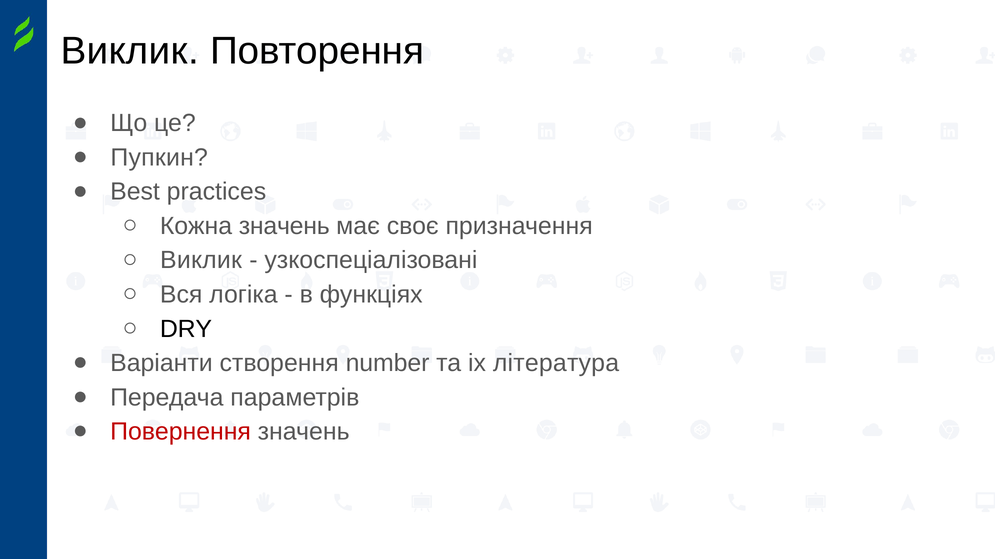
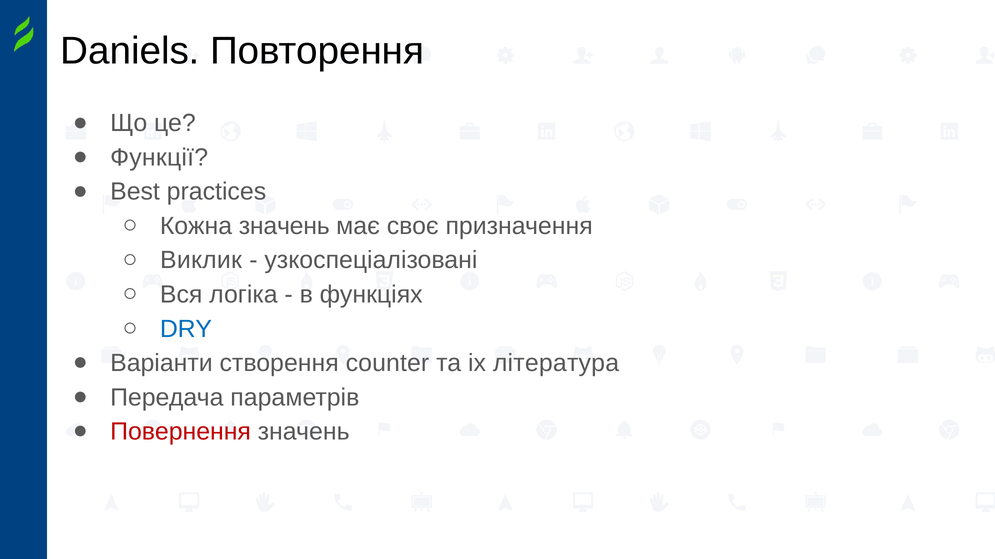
Виклик: Виклик -> Daniels (130, 51)
Пупкин: Пупкин -> Функції (159, 158)
DRY colour: black -> blue (186, 329)
number: number -> counter (387, 364)
